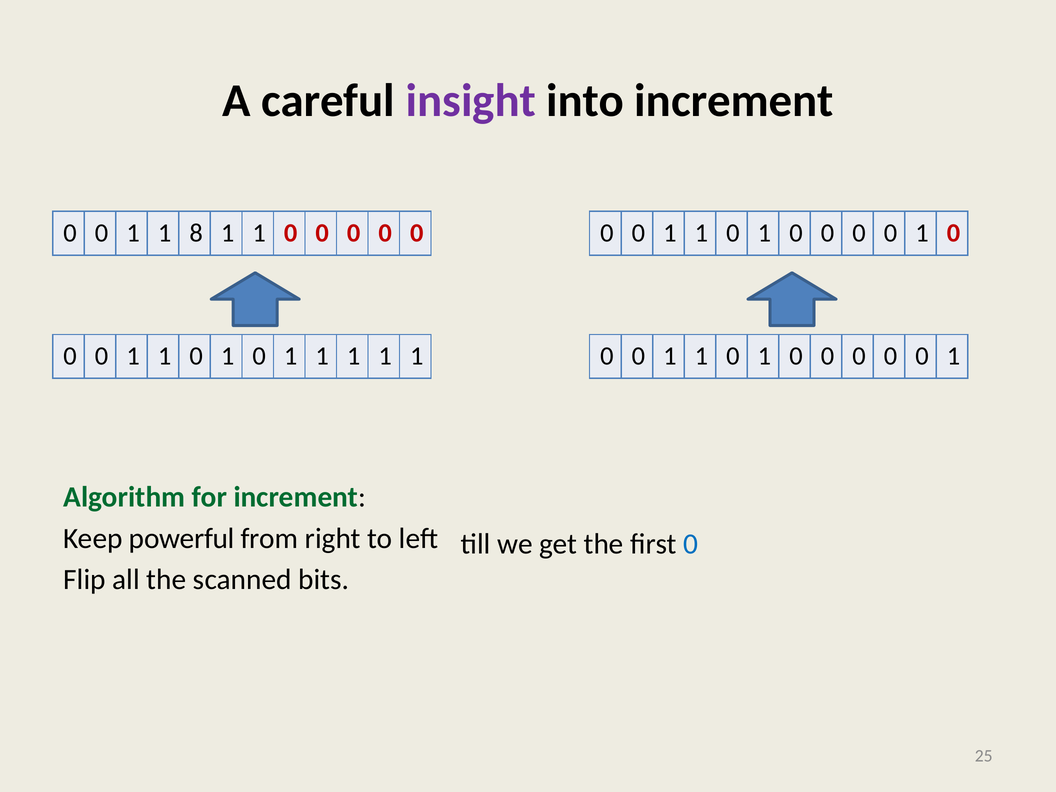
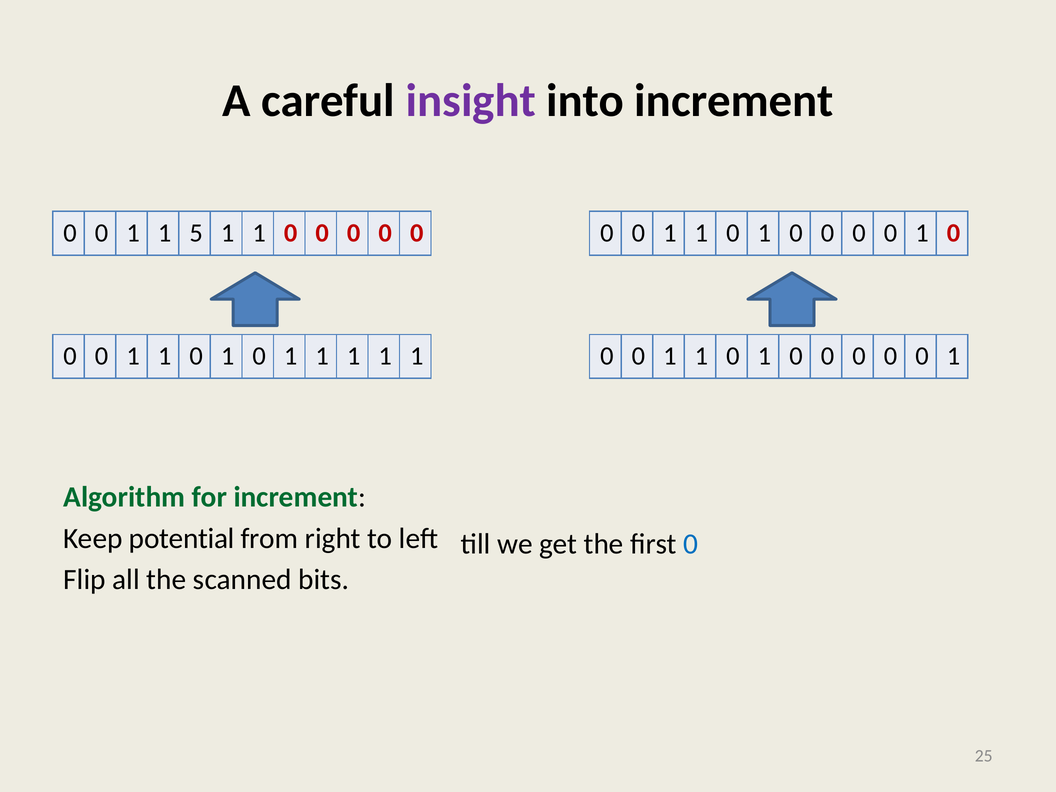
8: 8 -> 5 (196, 233)
powerful: powerful -> potential (182, 538)
